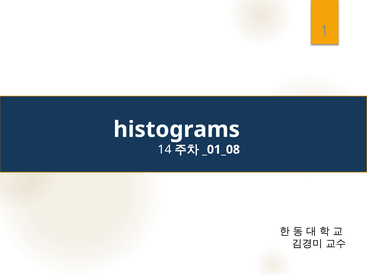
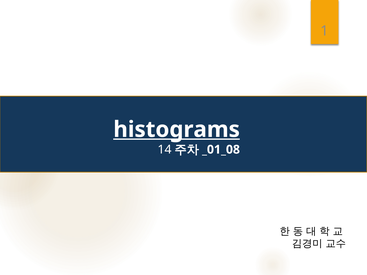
histograms underline: none -> present (177, 130)
